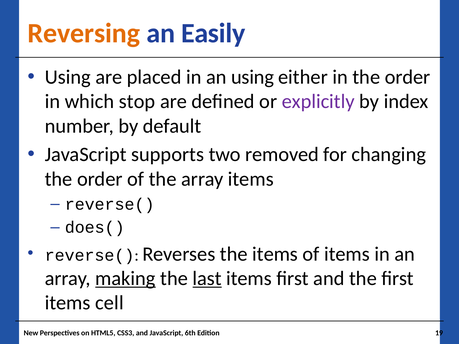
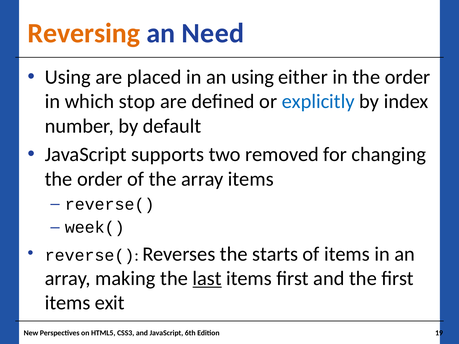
Easily: Easily -> Need (213, 33)
explicitly colour: purple -> blue (318, 102)
does(: does( -> week( (95, 228)
the items: items -> starts (275, 254)
making underline: present -> none (125, 279)
cell: cell -> exit (110, 303)
